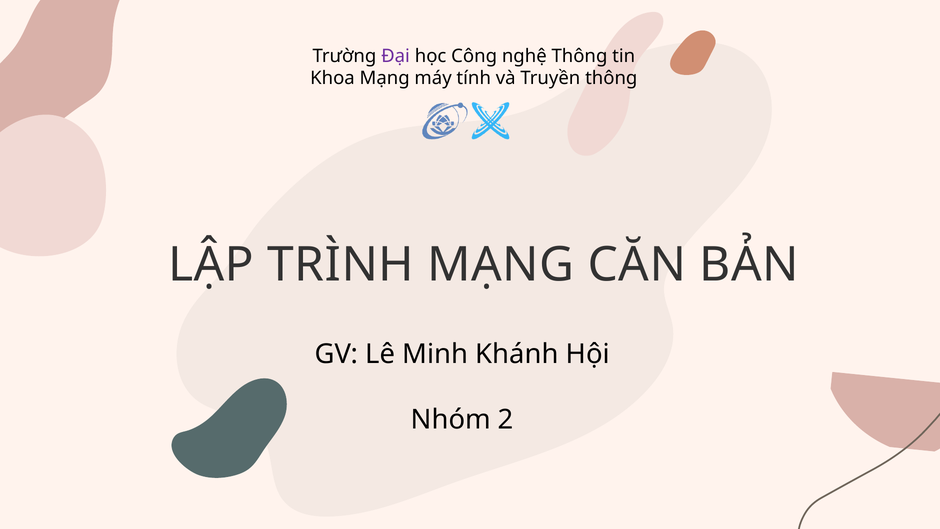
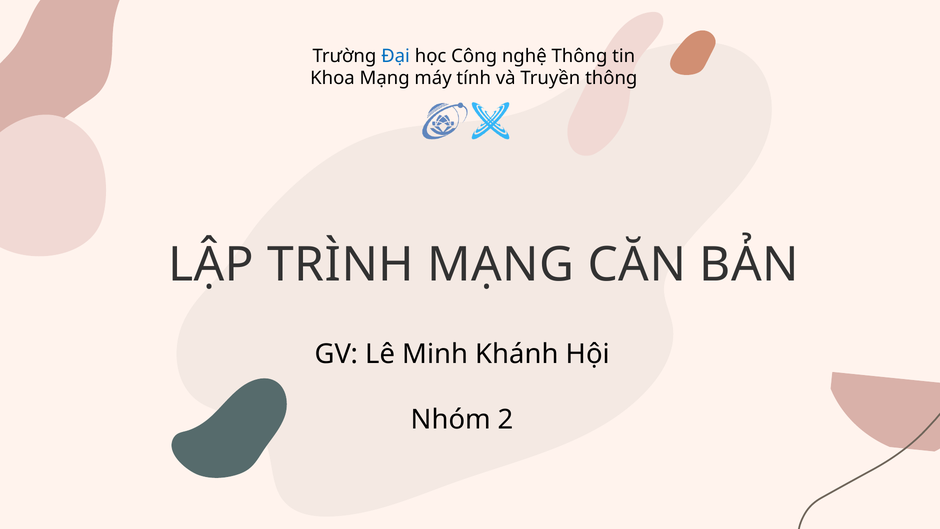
Đại colour: purple -> blue (396, 56)
